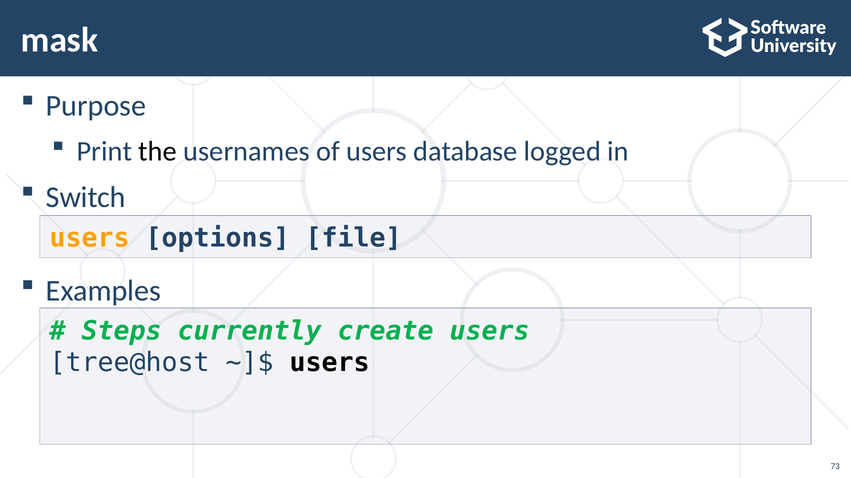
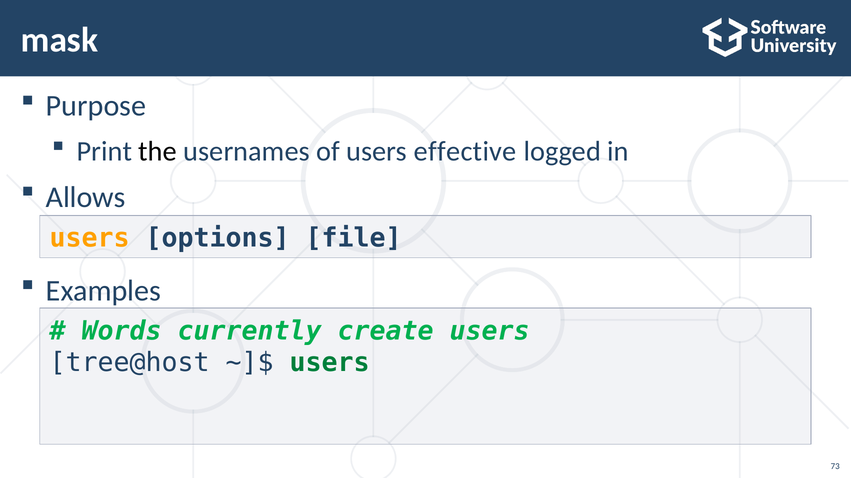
database: database -> effective (465, 152)
Switch: Switch -> Allows (86, 198)
Steps: Steps -> Words (122, 331)
users colour: black -> green (330, 363)
